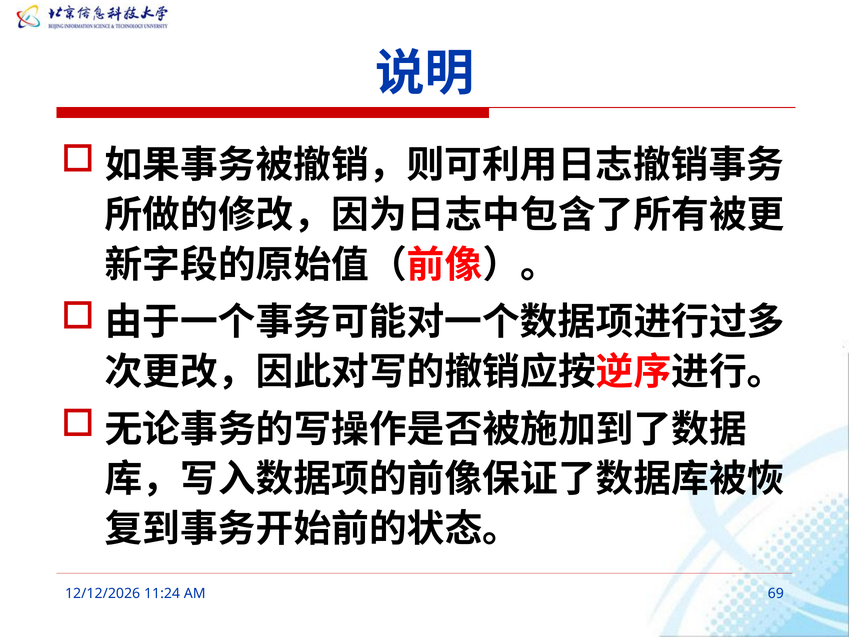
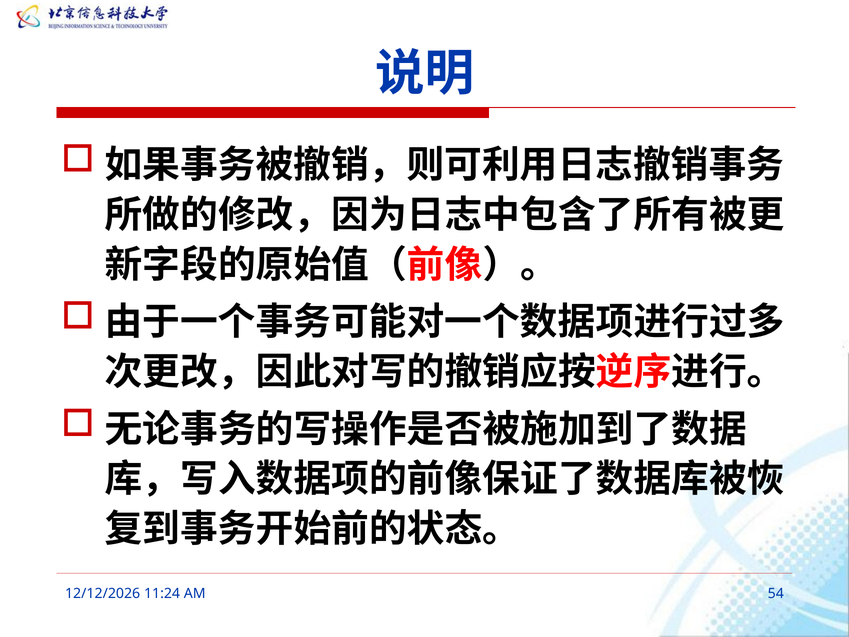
69: 69 -> 54 (776, 594)
